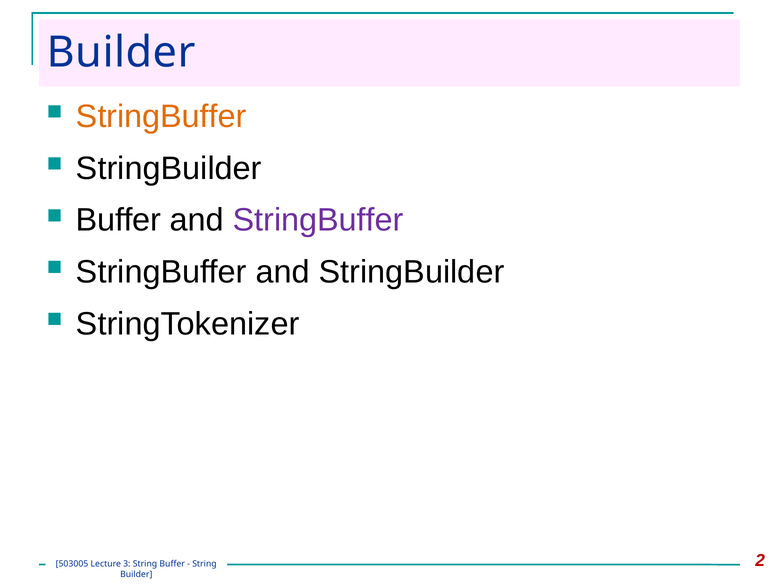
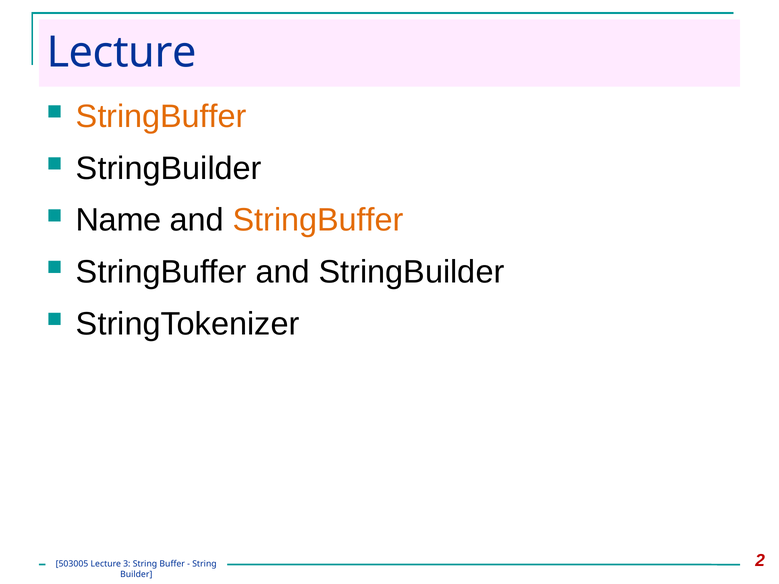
Builder: Builder -> Lecture (122, 52)
Buffer: Buffer -> Name (118, 220)
StringBuffer colour: purple -> orange (318, 220)
